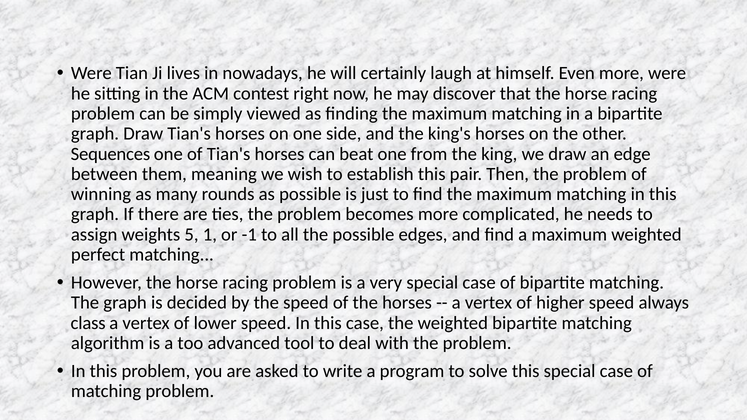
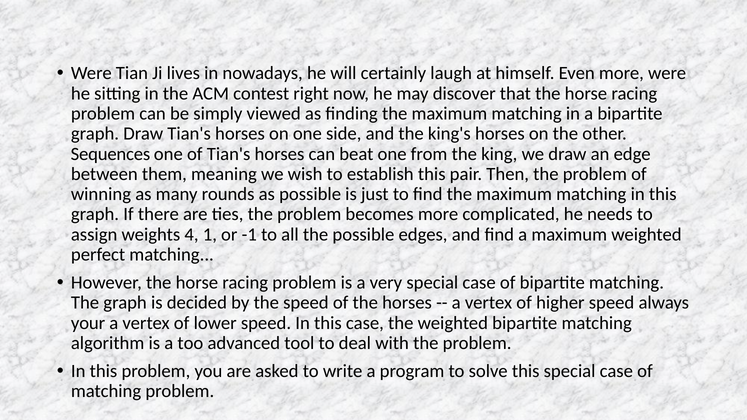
5: 5 -> 4 (192, 235)
class: class -> your (88, 323)
